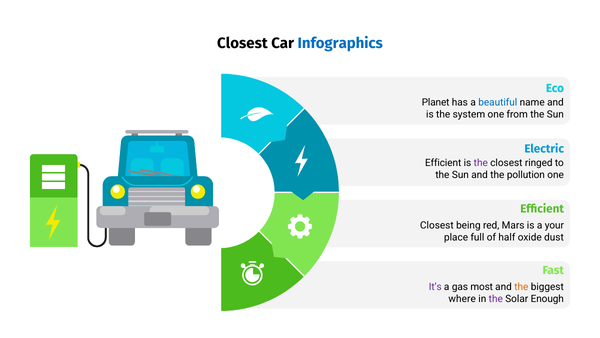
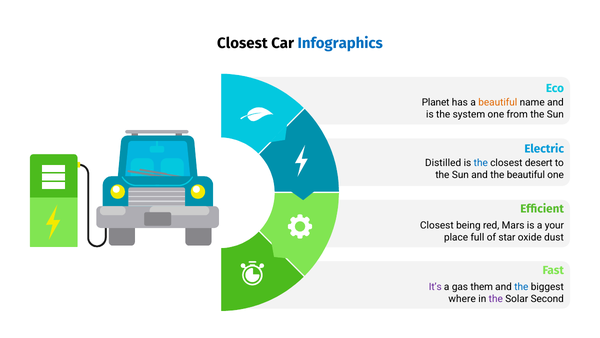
beautiful colour: blue -> orange (498, 102)
Efficient: Efficient -> Distilled (443, 163)
the colour: purple -> blue (481, 163)
ringed: ringed -> desert (539, 163)
the pollution: pollution -> beautiful (526, 175)
half: half -> star (507, 237)
most: most -> them (482, 286)
the colour: orange -> blue (521, 286)
Enough: Enough -> Second (547, 298)
